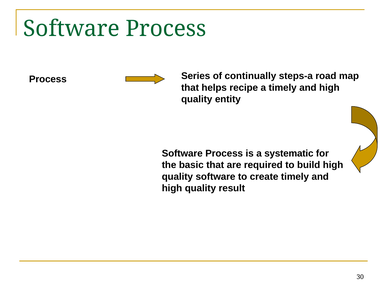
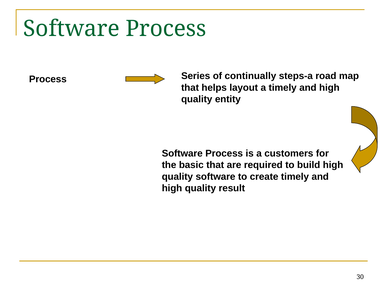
recipe: recipe -> layout (244, 88)
systematic: systematic -> customers (289, 153)
